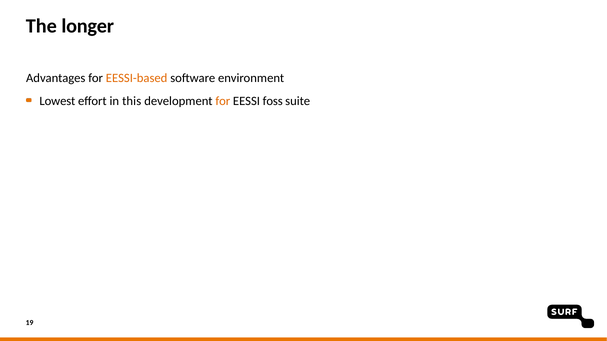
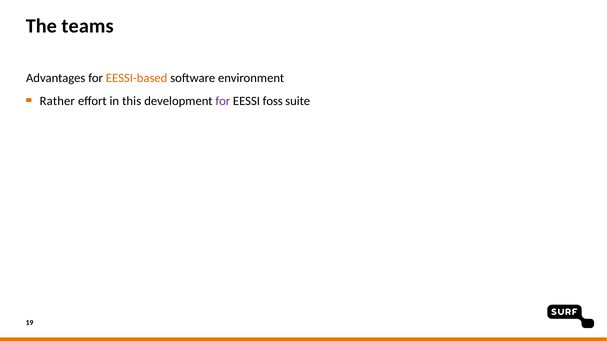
longer: longer -> teams (88, 26)
Lowest: Lowest -> Rather (57, 101)
for colour: orange -> purple (223, 101)
